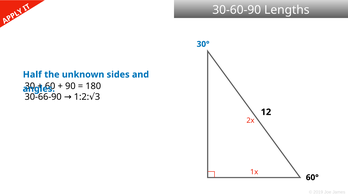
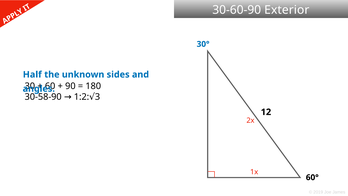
Lengths: Lengths -> Exterior (287, 10)
30-66-90: 30-66-90 -> 30-58-90 (43, 97)
